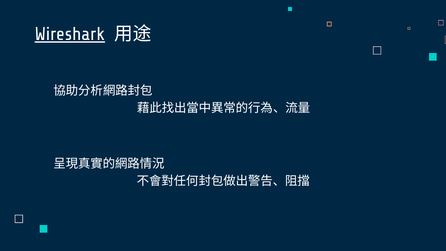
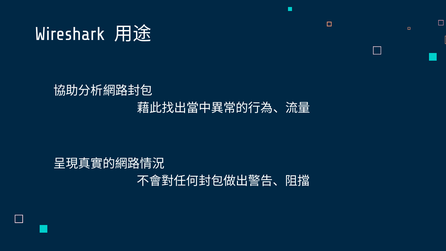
Wireshark underline: present -> none (70, 34)
